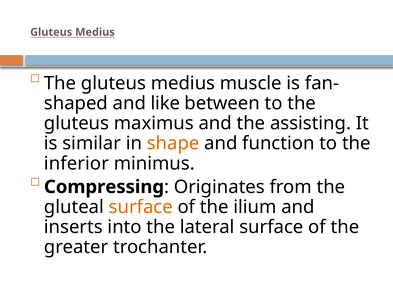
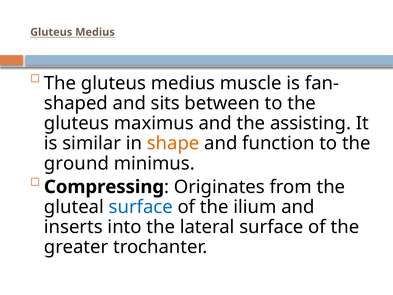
like: like -> sits (165, 103)
inferior: inferior -> ground (76, 163)
surface colour: orange -> blue (141, 207)
